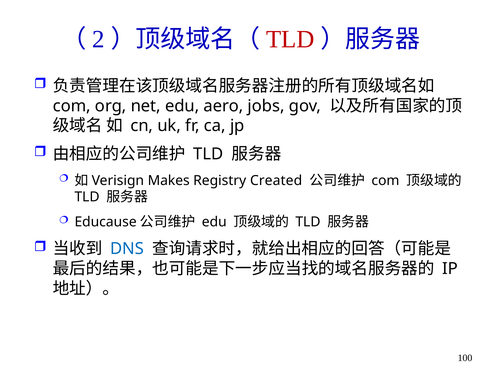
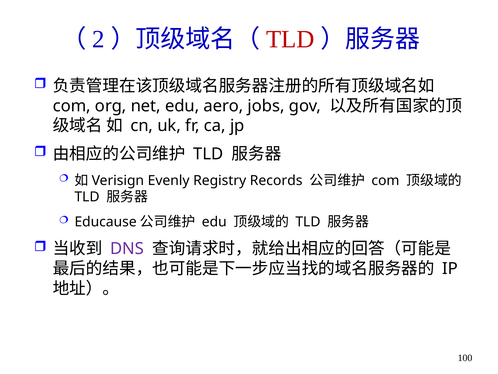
Makes: Makes -> Evenly (169, 180)
Created: Created -> Records (276, 180)
DNS colour: blue -> purple (127, 248)
